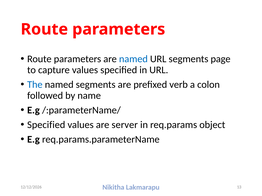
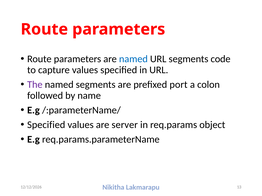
page: page -> code (221, 59)
The colour: blue -> purple (35, 85)
verb: verb -> port (179, 85)
